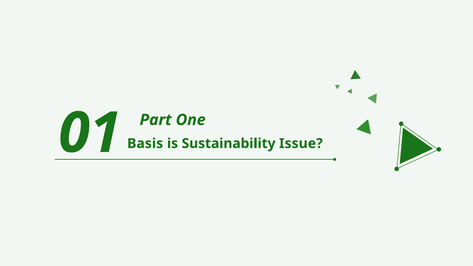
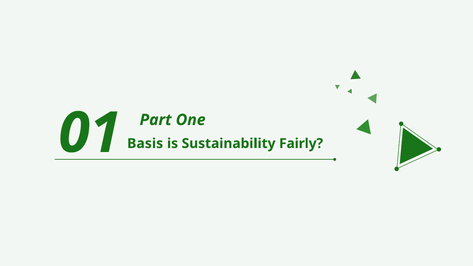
Issue: Issue -> Fairly (301, 144)
